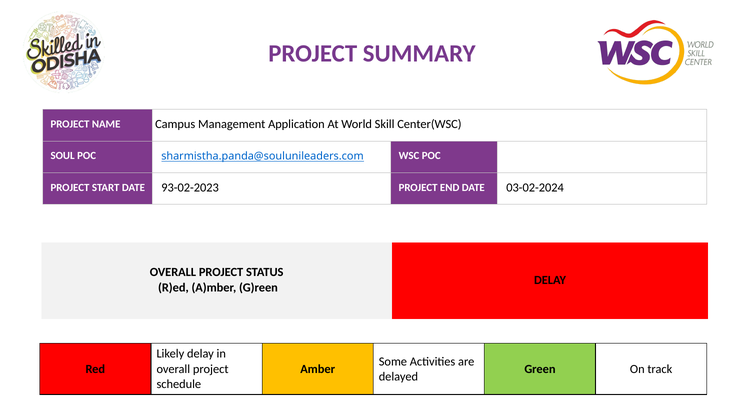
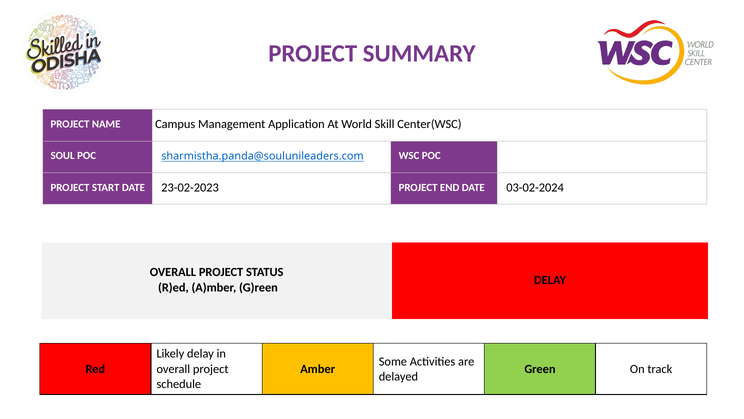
93-02-2023: 93-02-2023 -> 23-02-2023 (190, 187)
